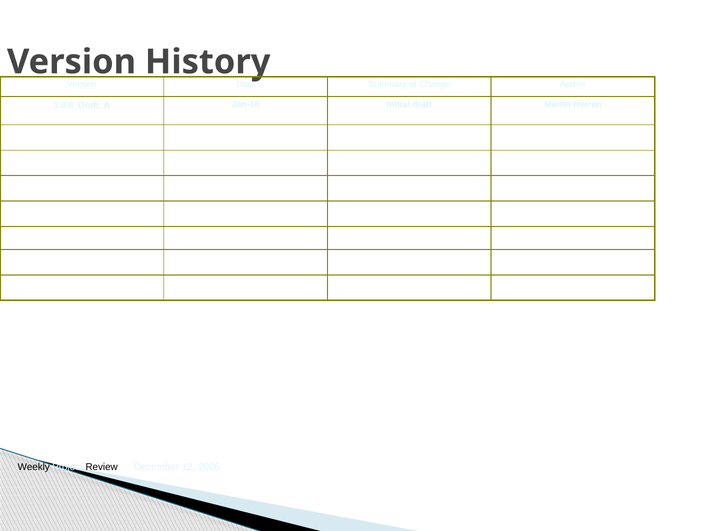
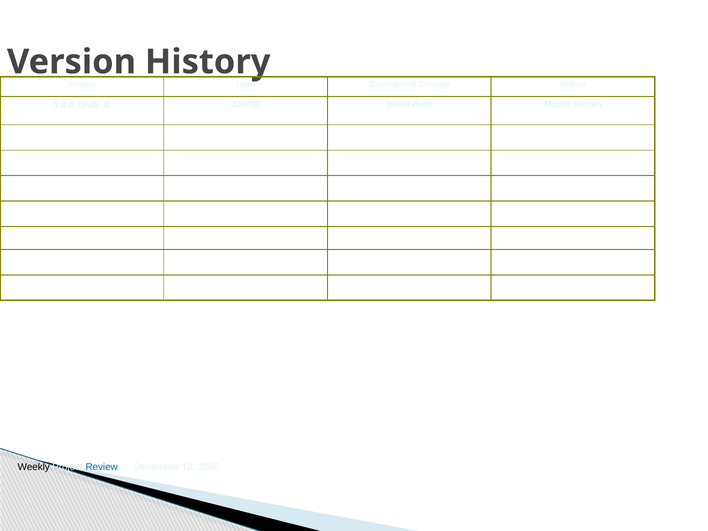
Review colour: black -> blue (102, 467)
